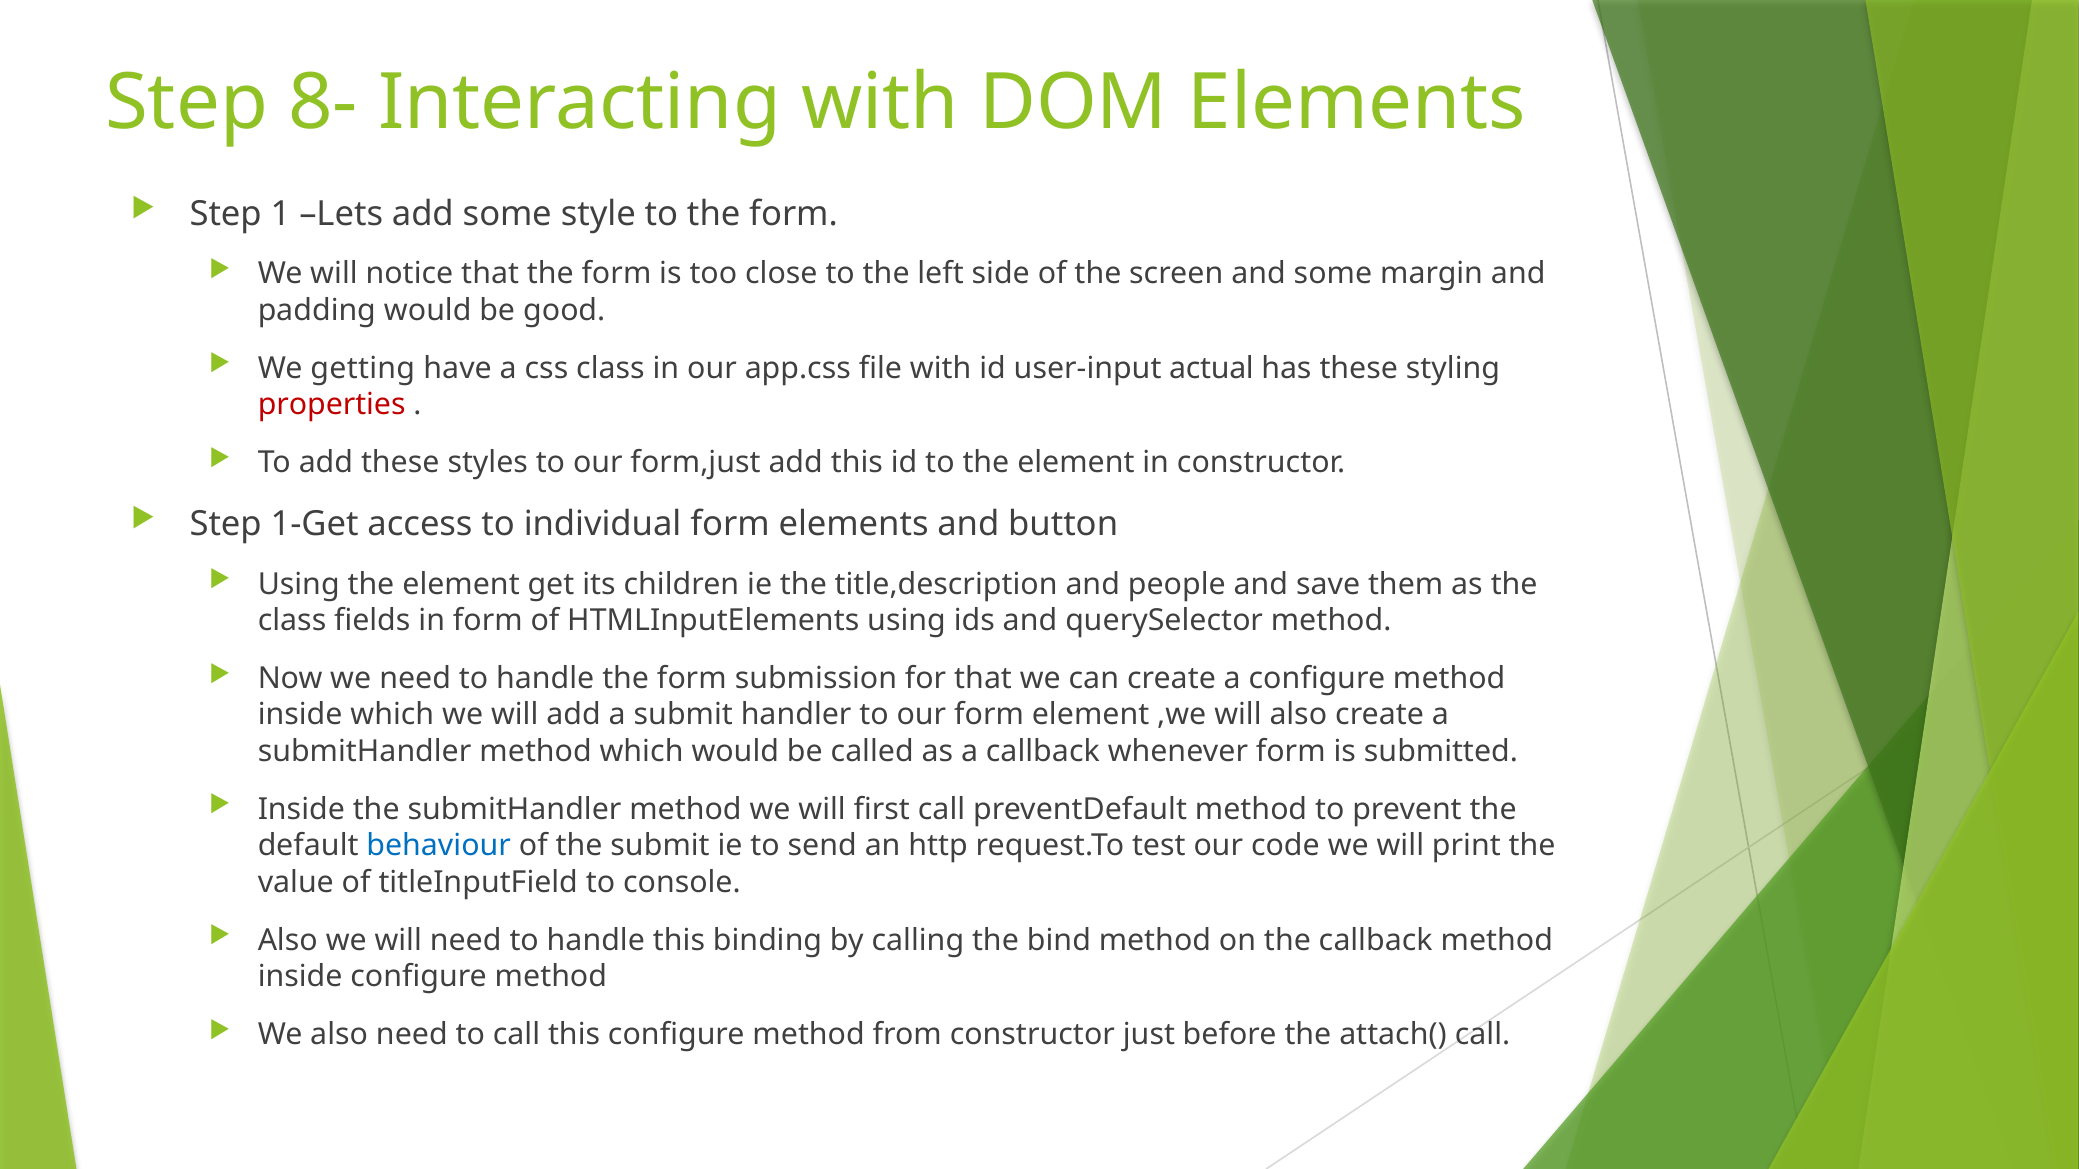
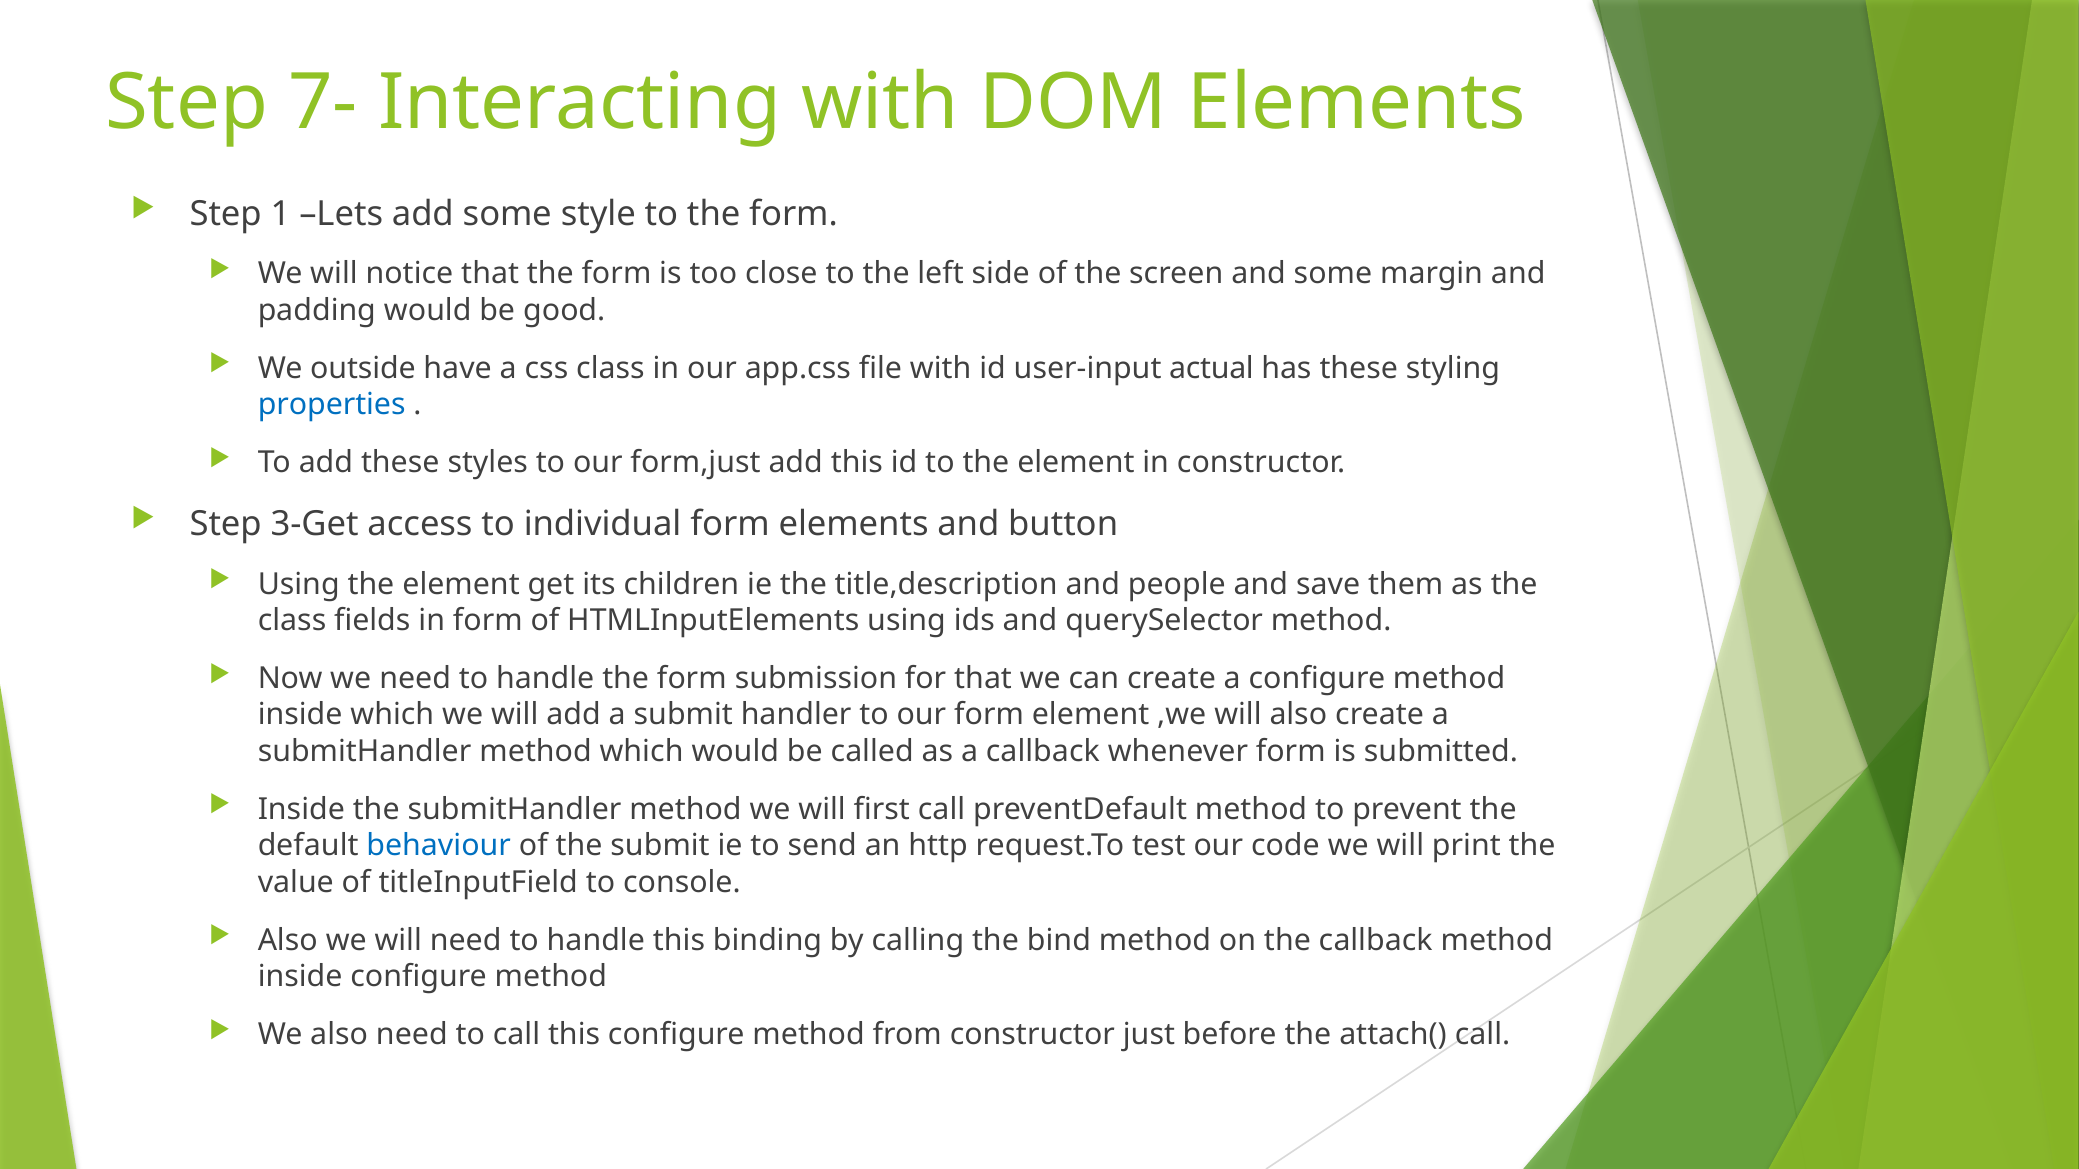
8-: 8- -> 7- (323, 103)
getting: getting -> outside (363, 369)
properties colour: red -> blue (332, 405)
1-Get: 1-Get -> 3-Get (315, 524)
